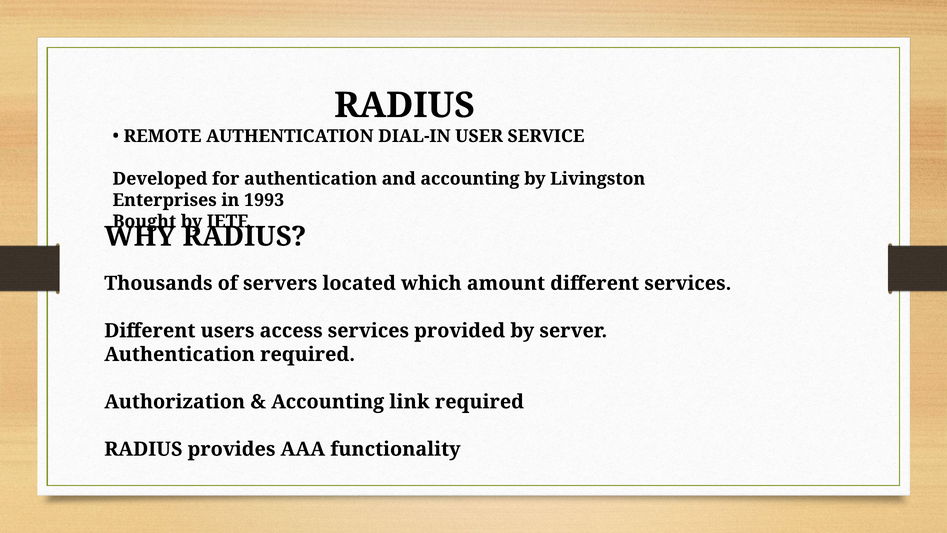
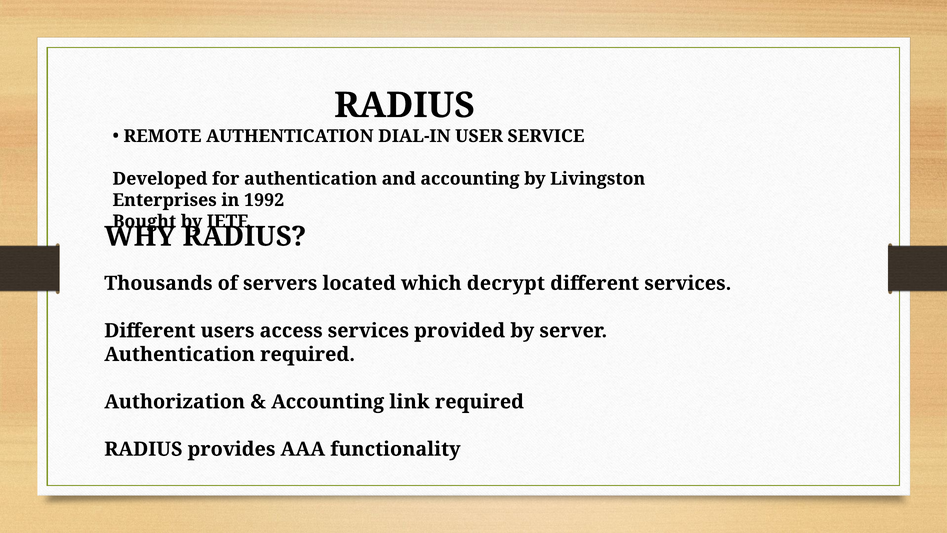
1993: 1993 -> 1992 (264, 200)
amount: amount -> decrypt (506, 283)
